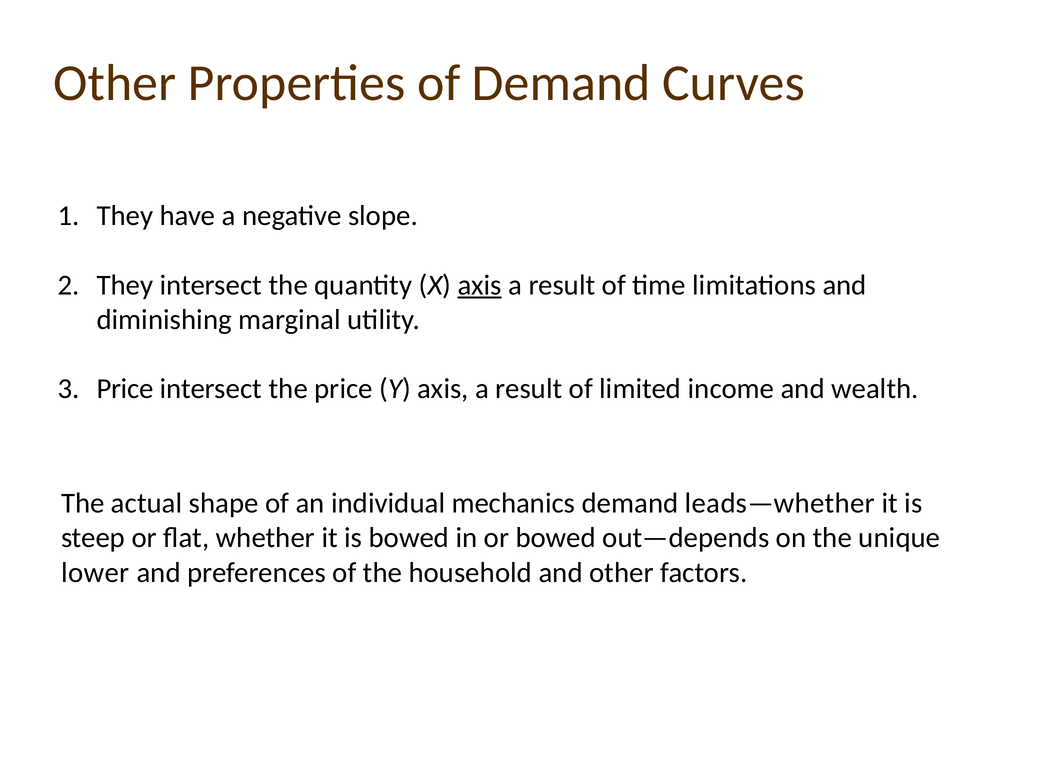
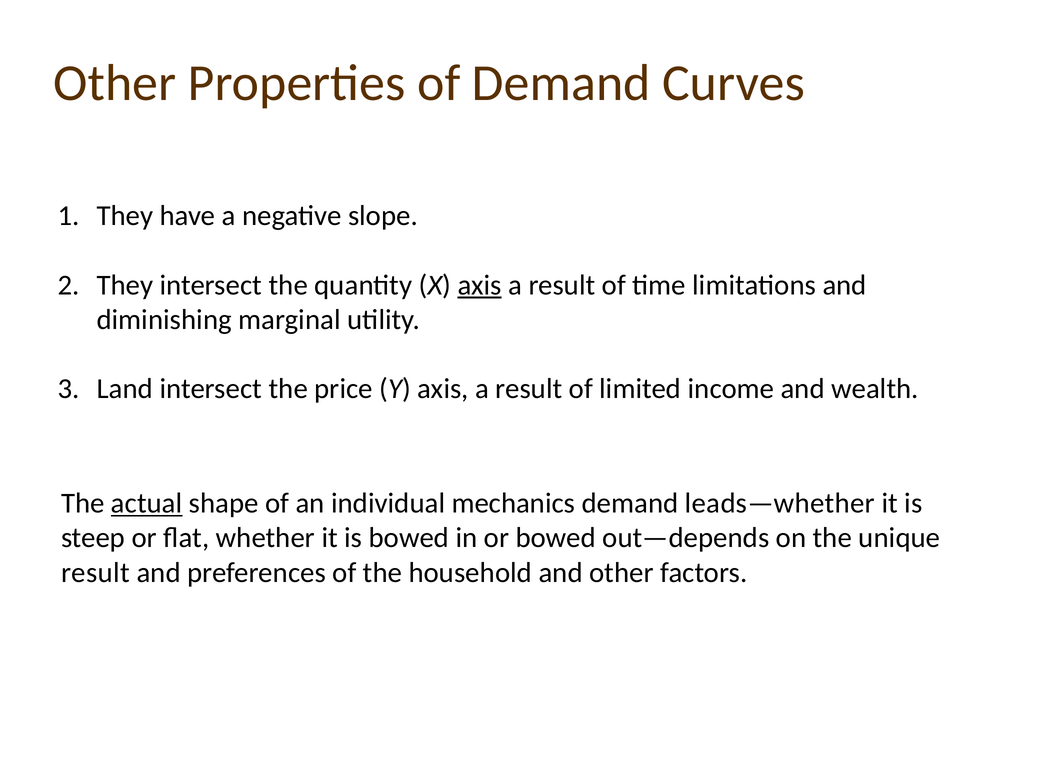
Price: Price -> Land (125, 389)
actual underline: none -> present (147, 503)
lower: lower -> result (95, 572)
